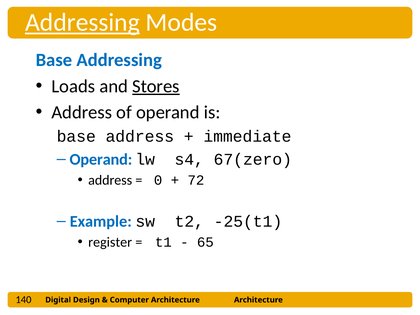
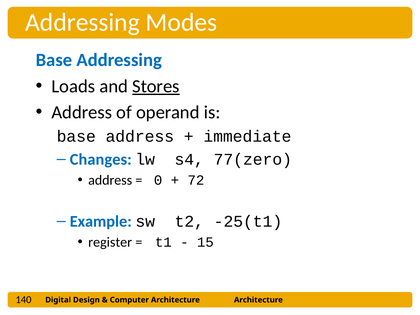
Addressing underline: present -> none (82, 22)
Operand: Operand -> Changes (101, 159)
67(zero: 67(zero -> 77(zero (253, 159)
65: 65 -> 15 (205, 242)
